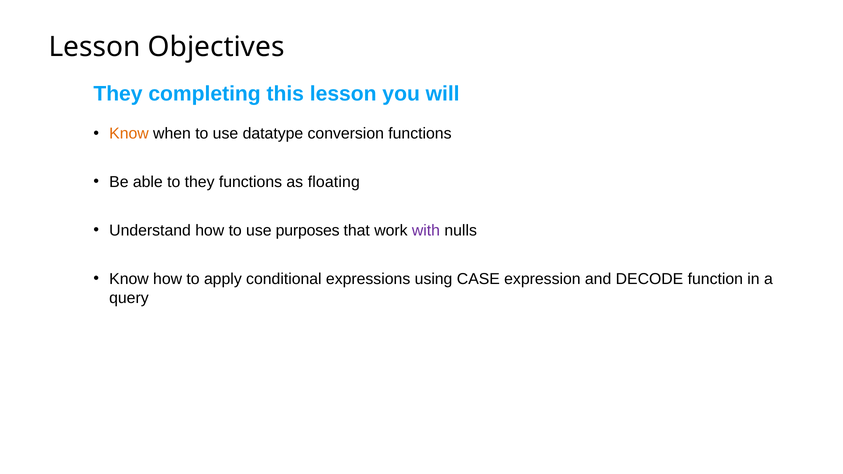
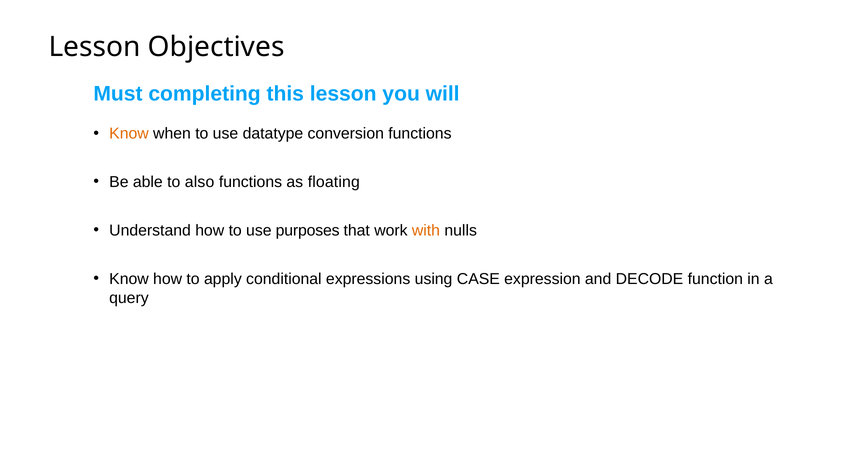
They: They -> Must (118, 94)
to they: they -> also (200, 182)
with colour: purple -> orange (426, 231)
